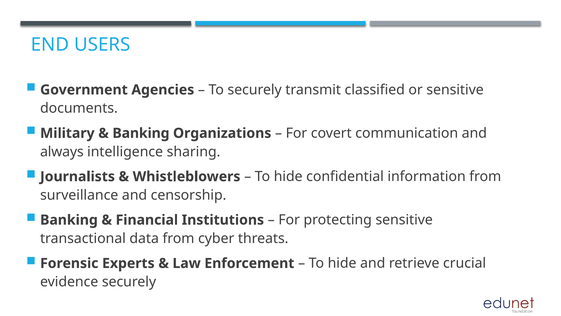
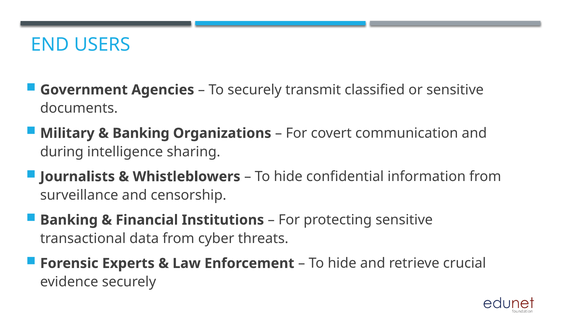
always: always -> during (62, 152)
